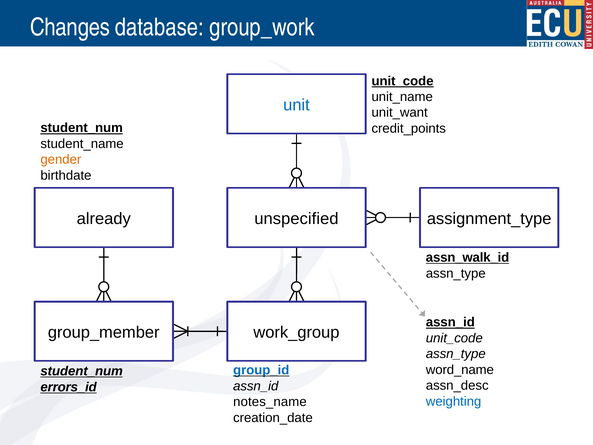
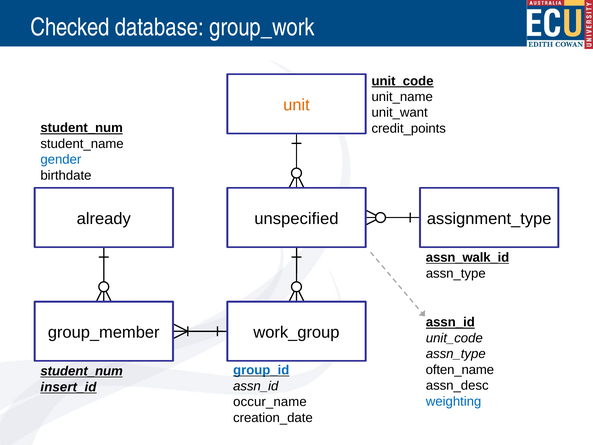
Changes: Changes -> Checked (70, 27)
unit colour: blue -> orange (296, 105)
gender colour: orange -> blue (61, 160)
word_name: word_name -> often_name (460, 370)
errors_id: errors_id -> insert_id (68, 387)
notes_name: notes_name -> occur_name (270, 402)
